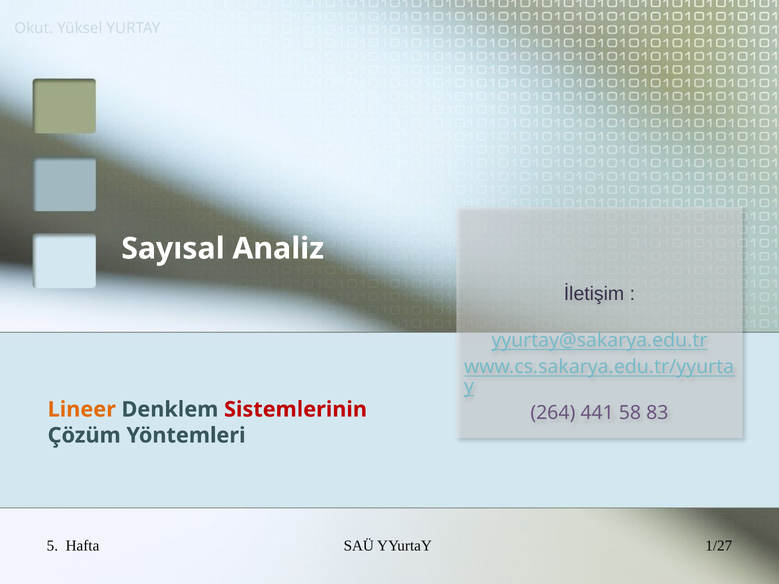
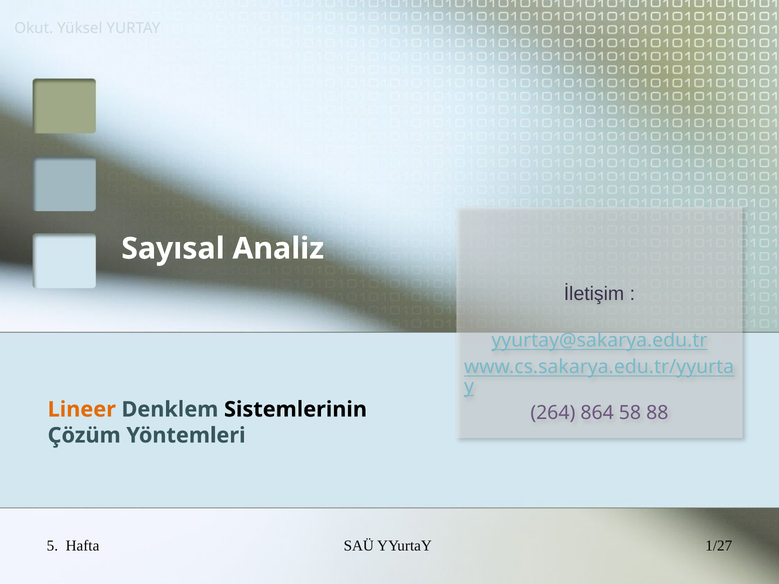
Sistemlerinin colour: red -> black (295, 410)
441: 441 -> 864 (597, 413)
83: 83 -> 88 (657, 413)
